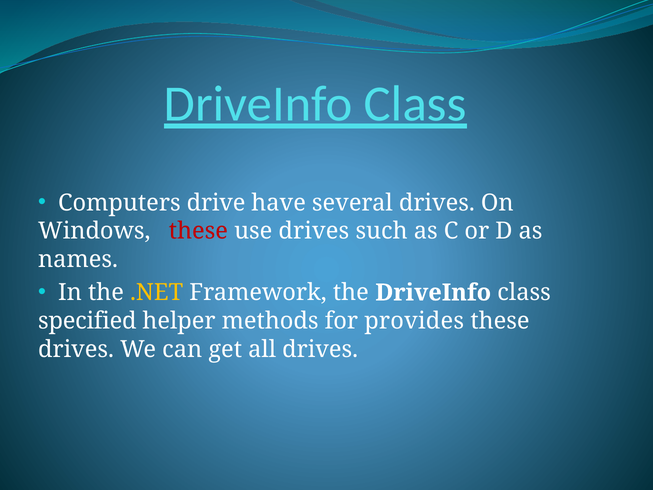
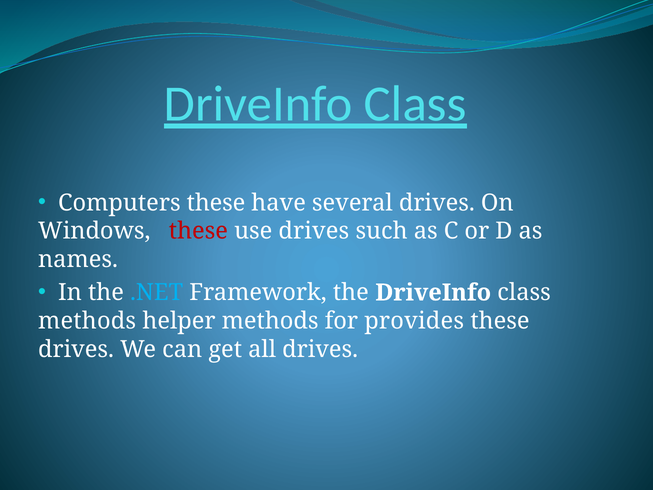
Computers drive: drive -> these (216, 203)
.NET colour: yellow -> light blue (157, 292)
specified: specified -> methods (87, 321)
